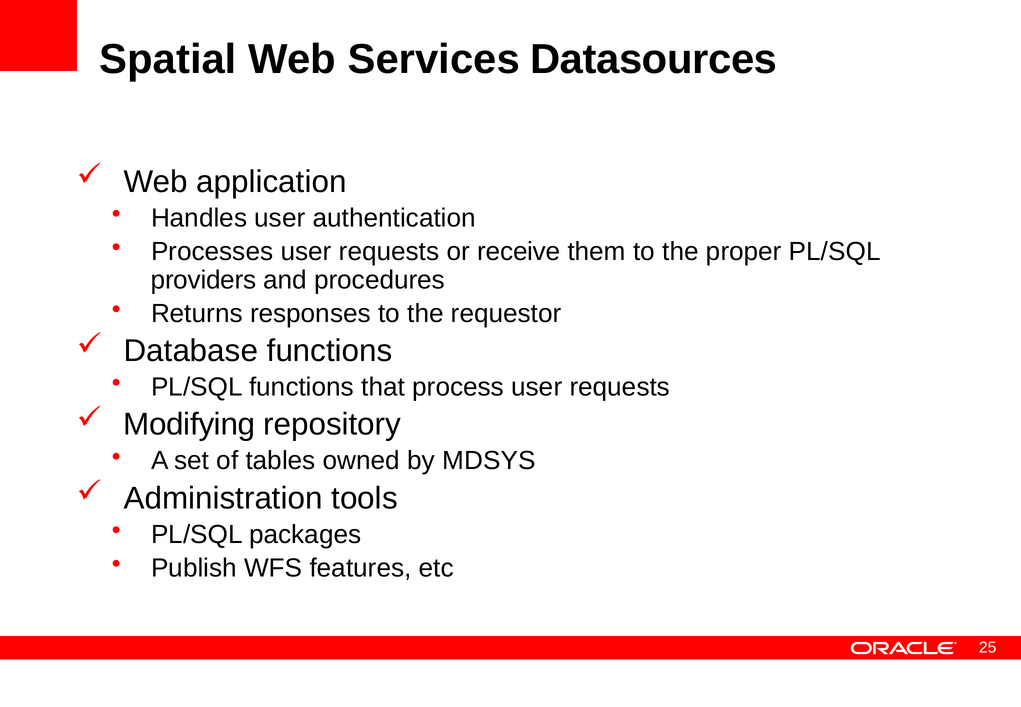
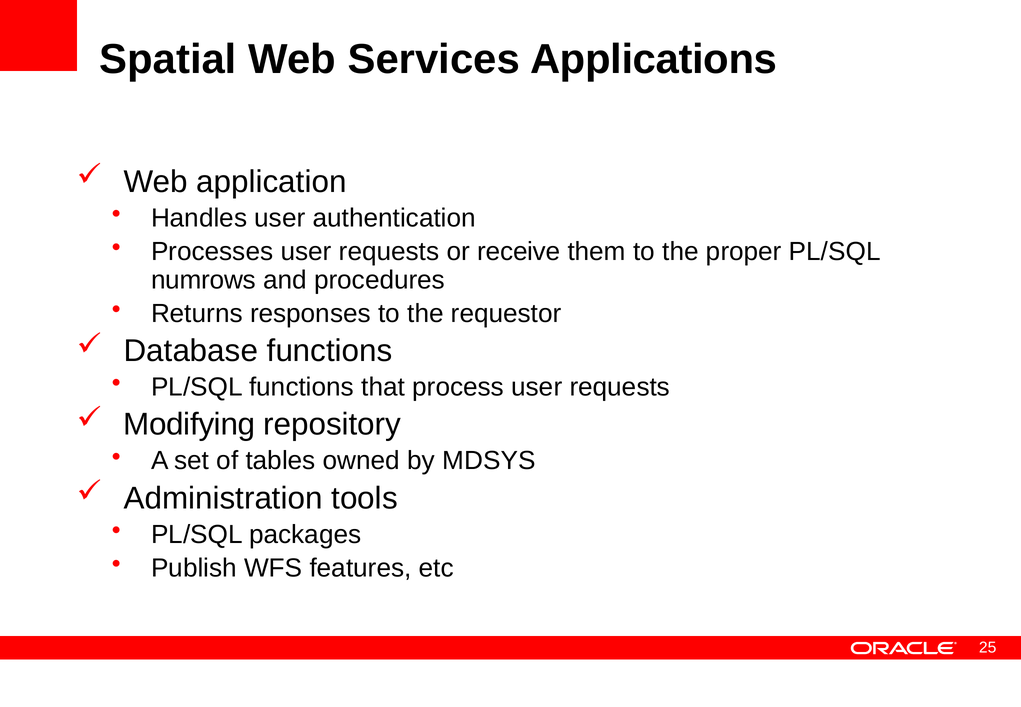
Datasources: Datasources -> Applications (654, 59)
providers: providers -> numrows (203, 280)
